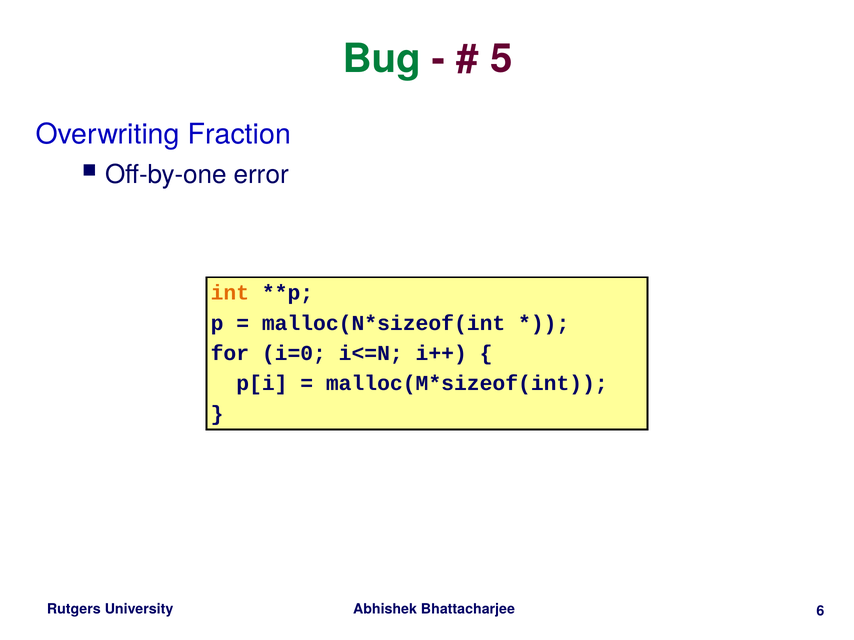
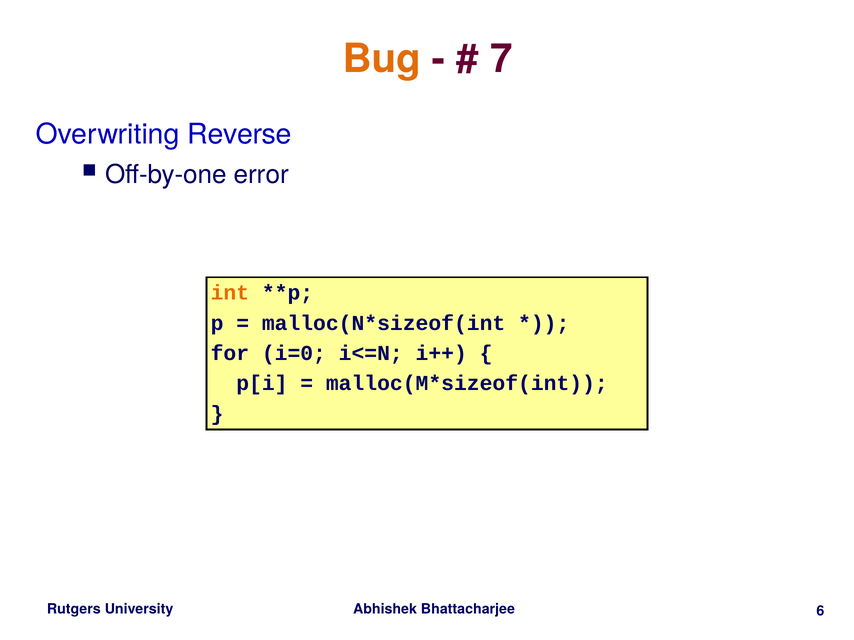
Bug colour: green -> orange (382, 59)
5: 5 -> 7 (501, 59)
Fraction: Fraction -> Reverse (239, 135)
